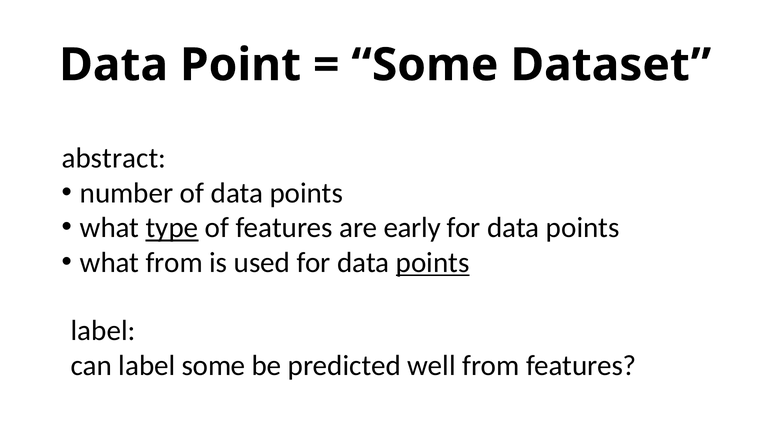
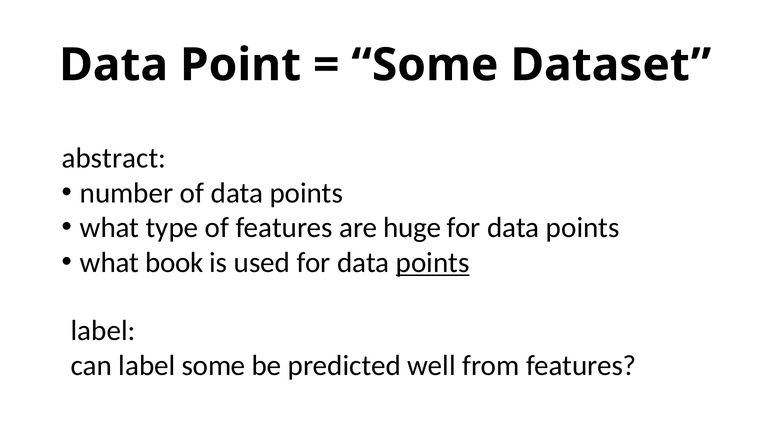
type underline: present -> none (172, 228)
early: early -> huge (412, 228)
what from: from -> book (174, 263)
